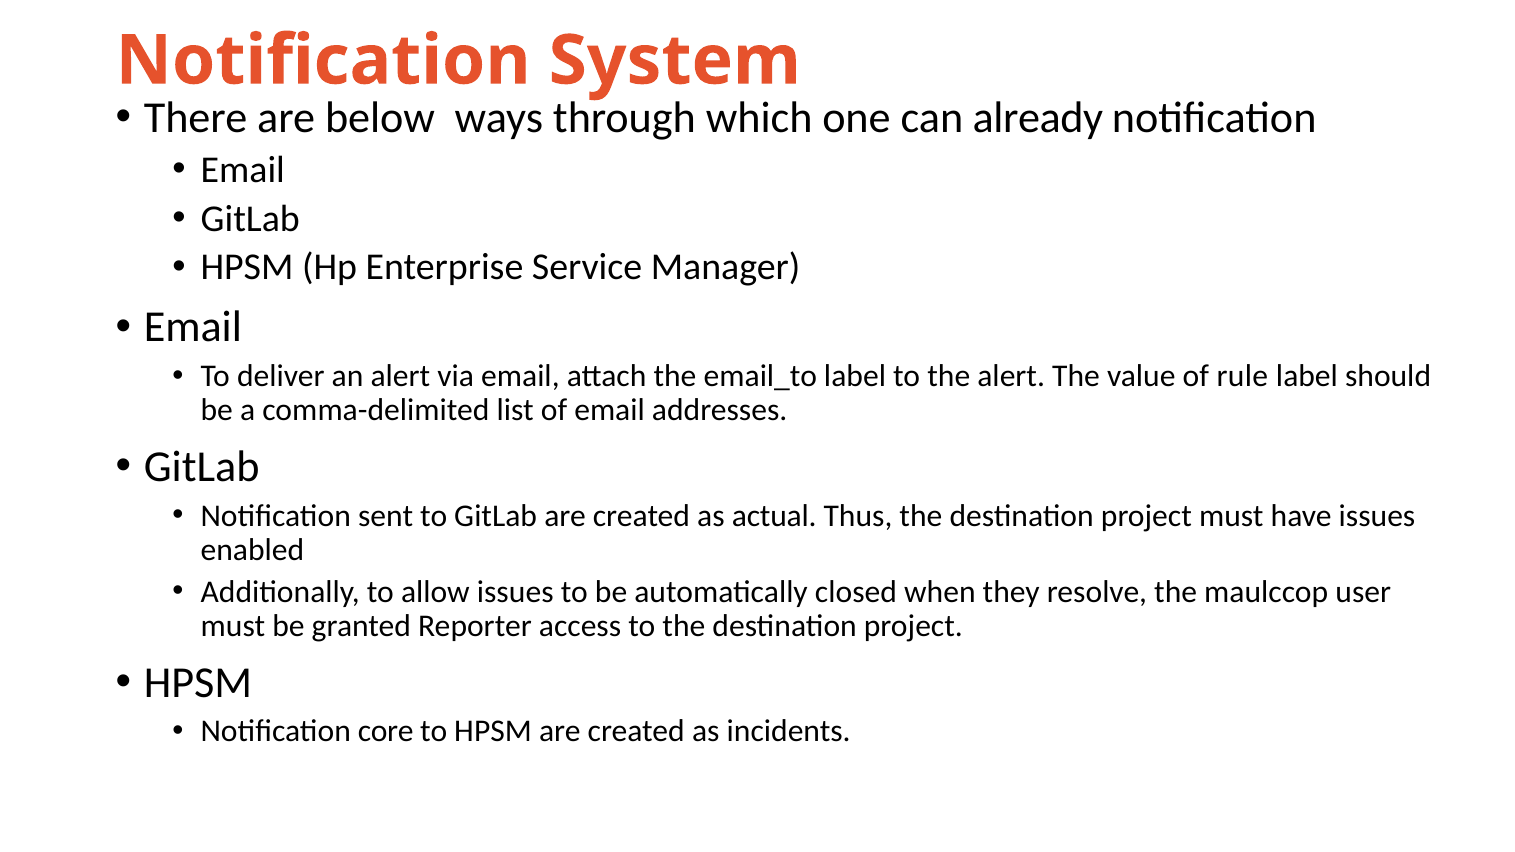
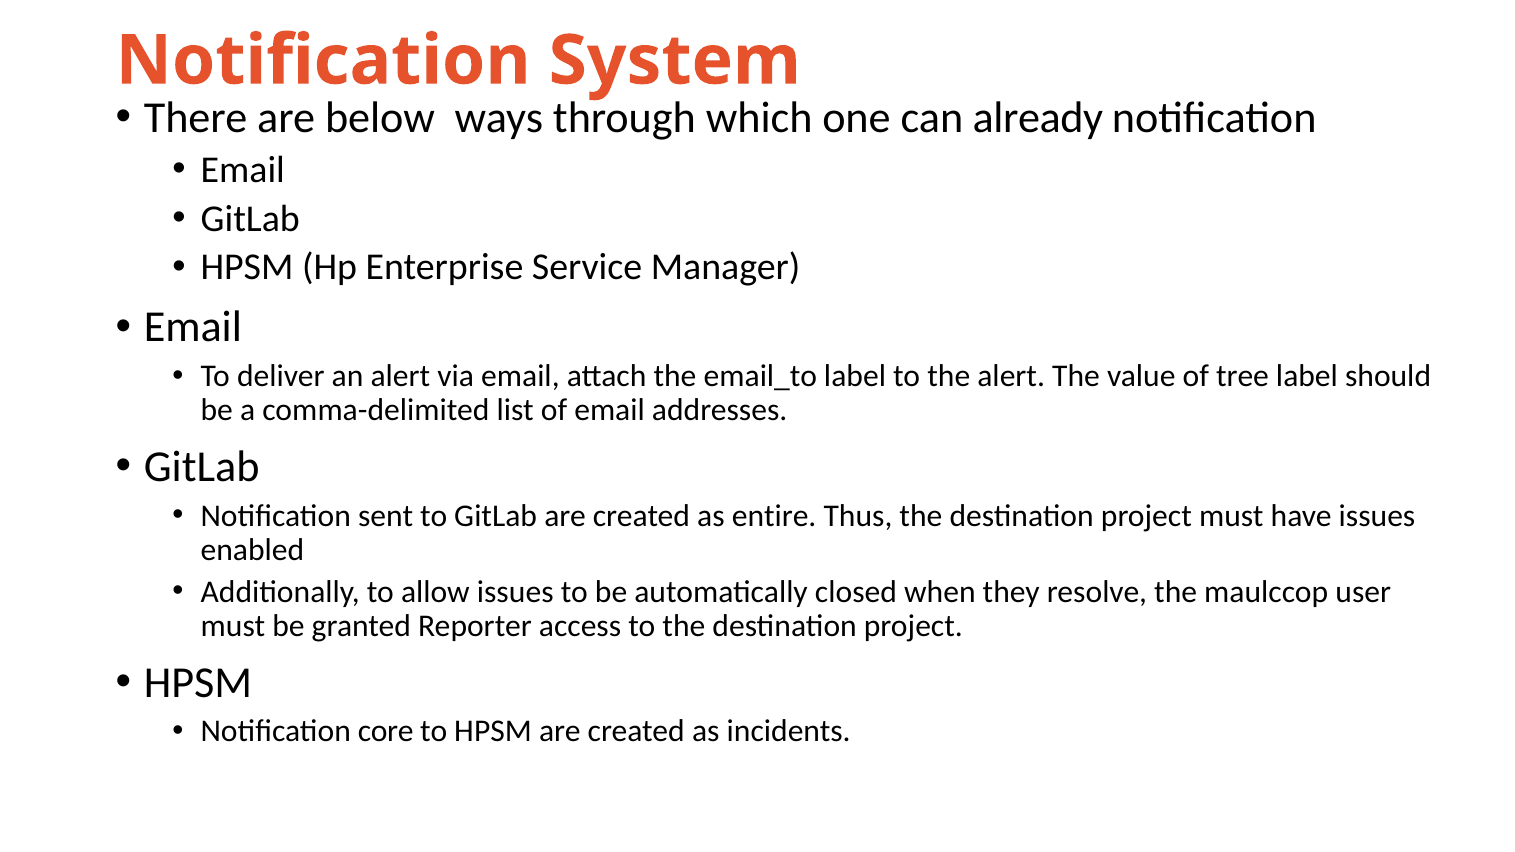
rule: rule -> tree (1242, 376)
actual: actual -> entire (774, 516)
